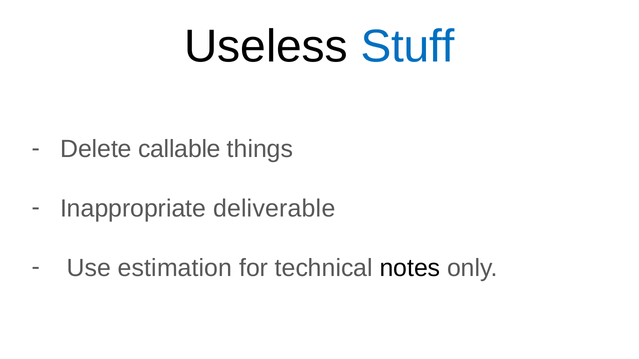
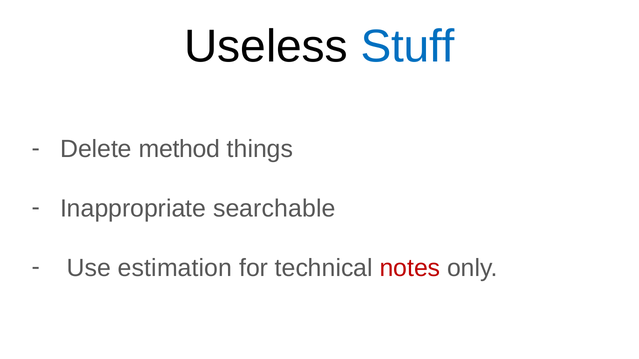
callable: callable -> method (179, 149)
deliverable: deliverable -> searchable (274, 209)
notes colour: black -> red (410, 268)
